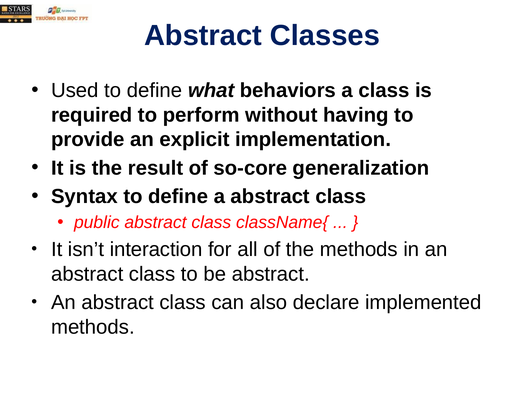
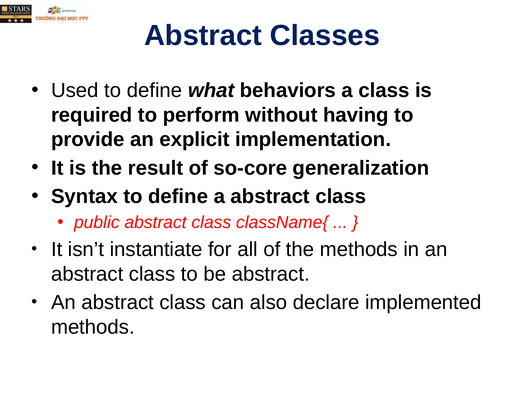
interaction: interaction -> instantiate (156, 250)
